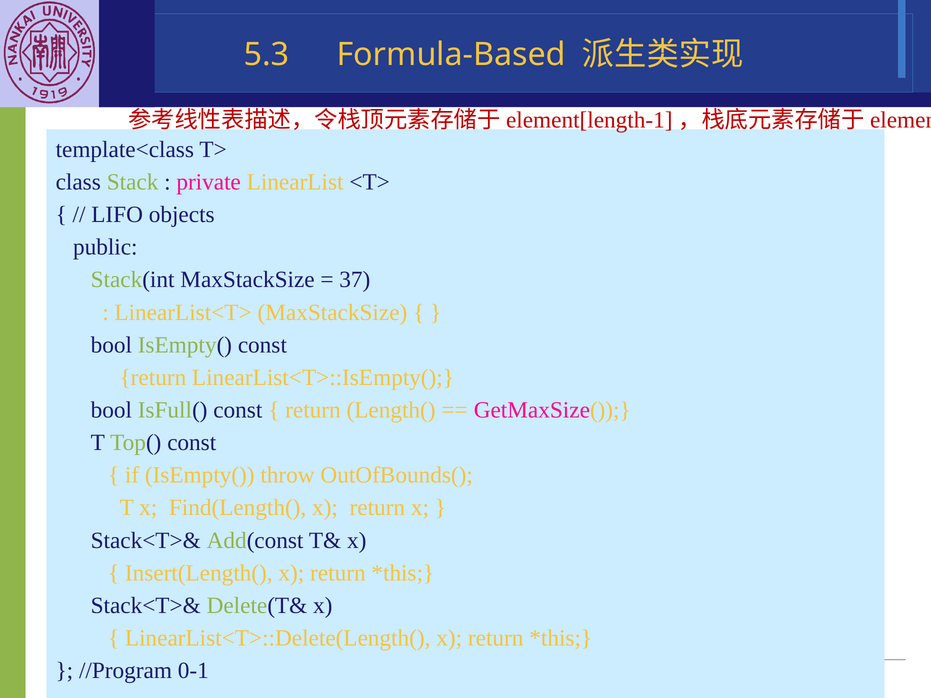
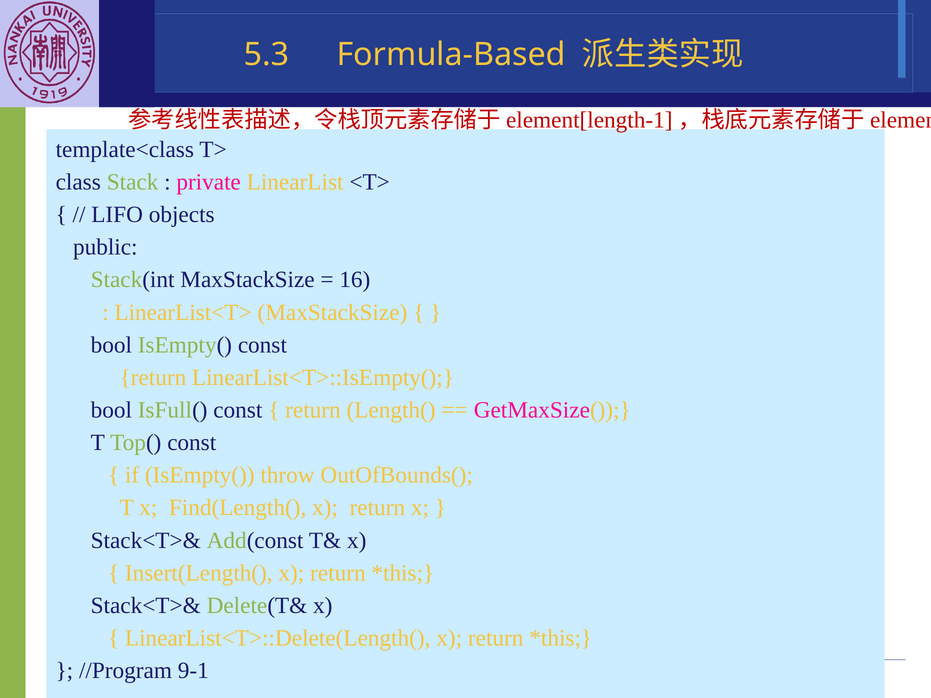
37: 37 -> 16 (355, 280)
0-1: 0-1 -> 9-1 (193, 671)
